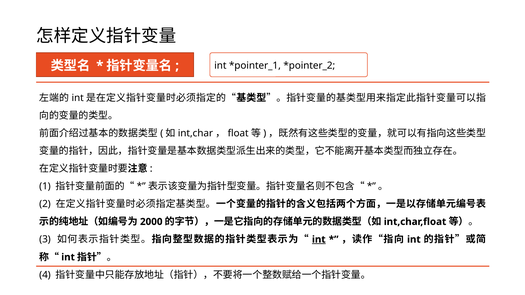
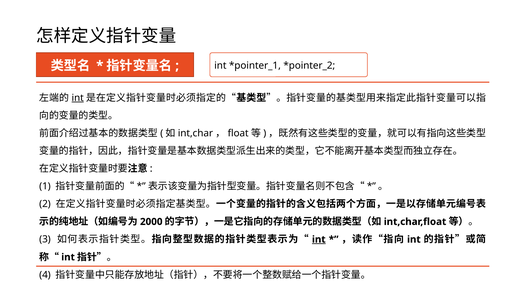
int underline: none -> present (78, 98)
